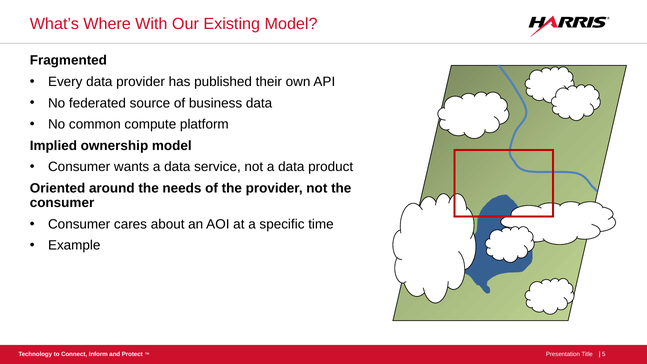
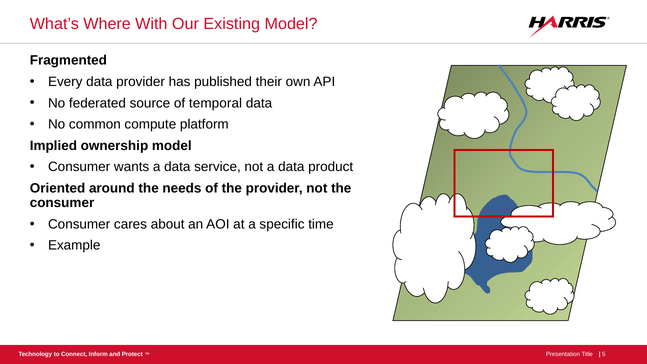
business: business -> temporal (216, 103)
